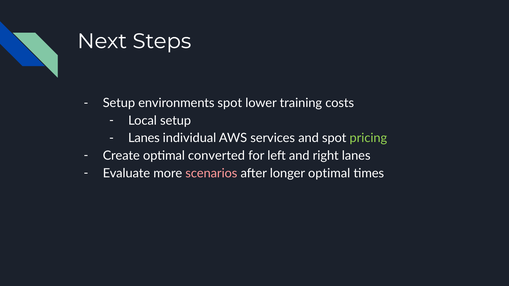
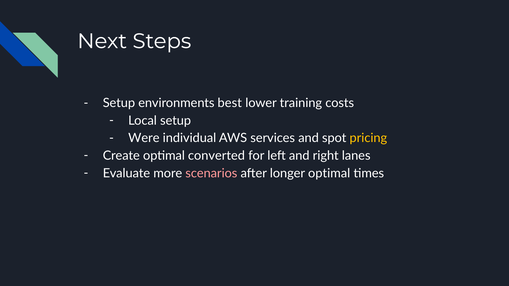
environments spot: spot -> best (230, 103)
Lanes: Lanes -> Were (144, 138)
pricing colour: light green -> yellow (368, 138)
